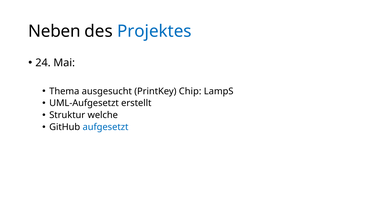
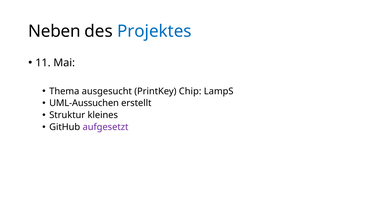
24: 24 -> 11 (43, 63)
UML-Aufgesetzt: UML-Aufgesetzt -> UML-Aussuchen (84, 103)
welche: welche -> kleines (103, 115)
aufgesetzt colour: blue -> purple (106, 127)
